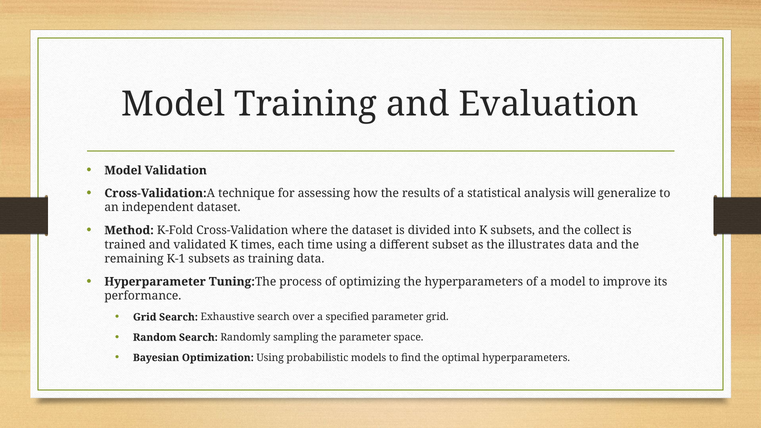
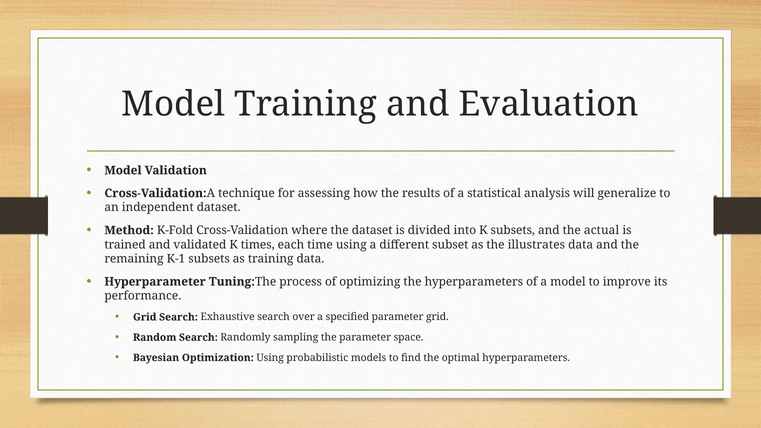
collect: collect -> actual (602, 230)
